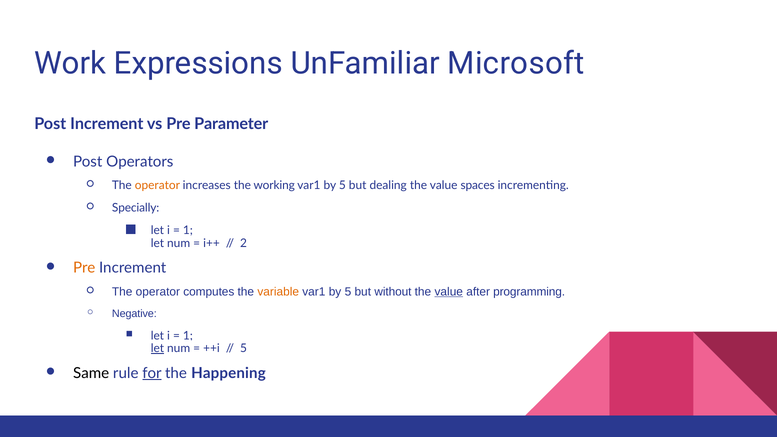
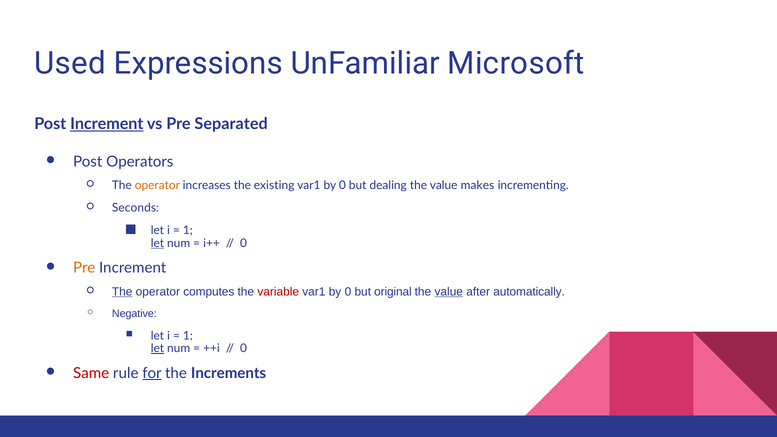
Work: Work -> Used (70, 64)
Increment underline: none -> present (107, 124)
Parameter: Parameter -> Separated (231, 124)
working: working -> existing (274, 185)
5: 5 -> 0 (342, 185)
spaces: spaces -> makes (477, 185)
Specially: Specially -> Seconds (136, 208)
let underline: none -> present (157, 243)
2: 2 -> 0 (243, 243)
The underline: none -> present (122, 292)
variable colour: orange -> red (278, 292)
5: 5 -> 0 (348, 292)
without: without -> original (393, 292)
programming: programming -> automatically (529, 292)
5: 5 -> 0 (243, 349)
Same colour: black -> red (91, 373)
Happening: Happening -> Increments (229, 373)
